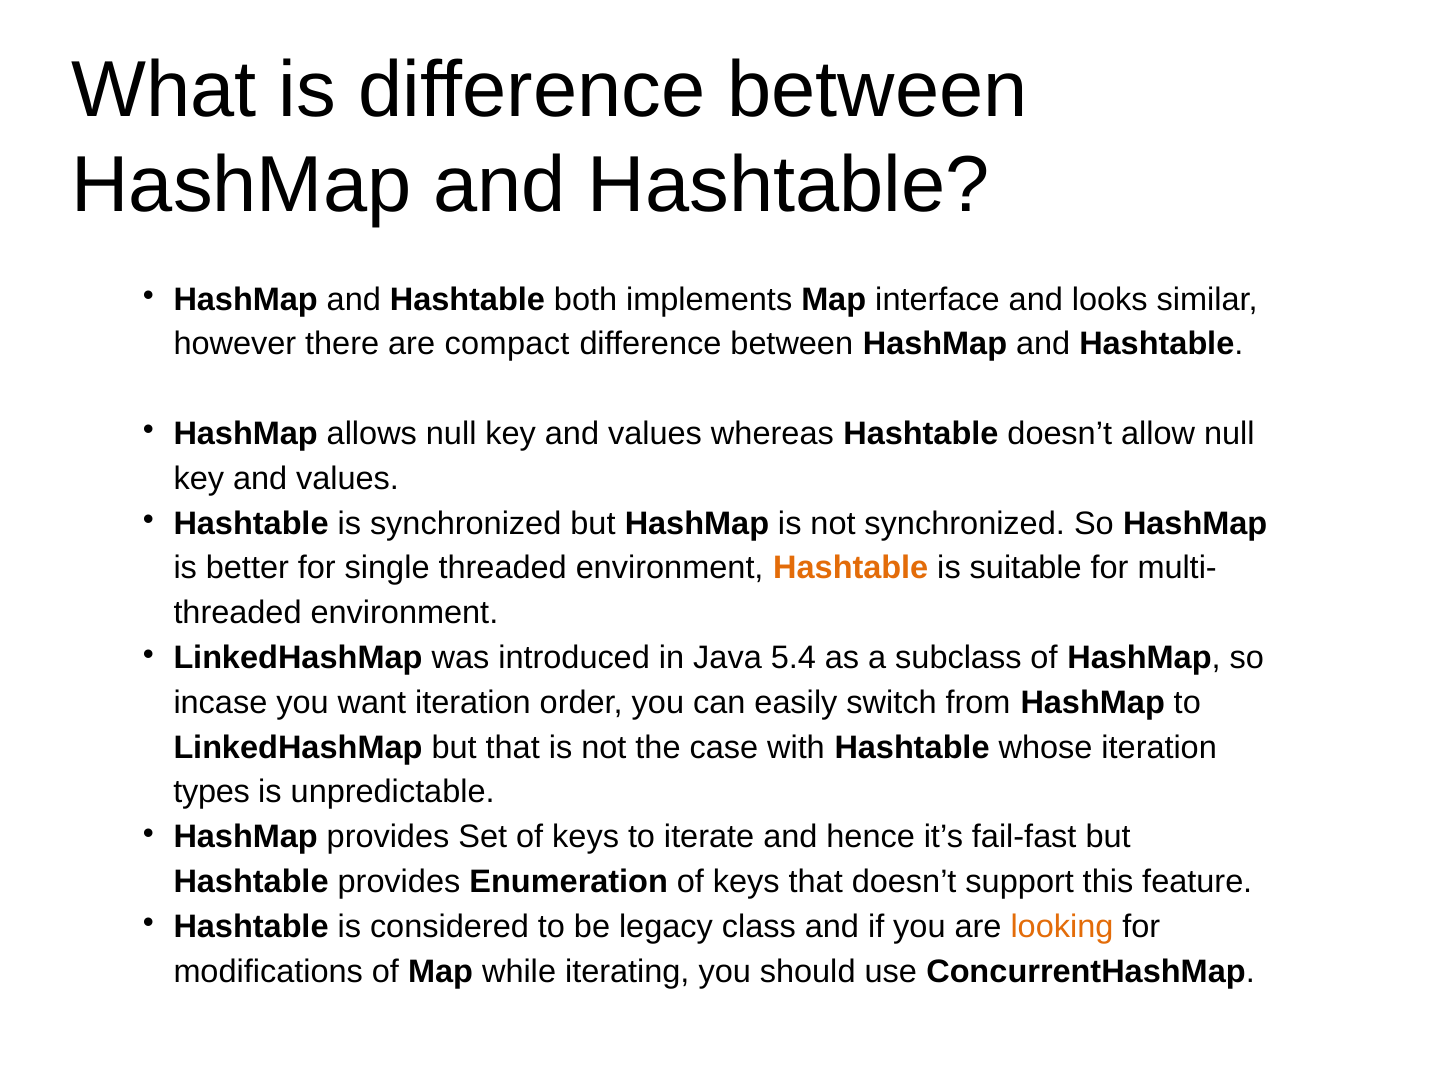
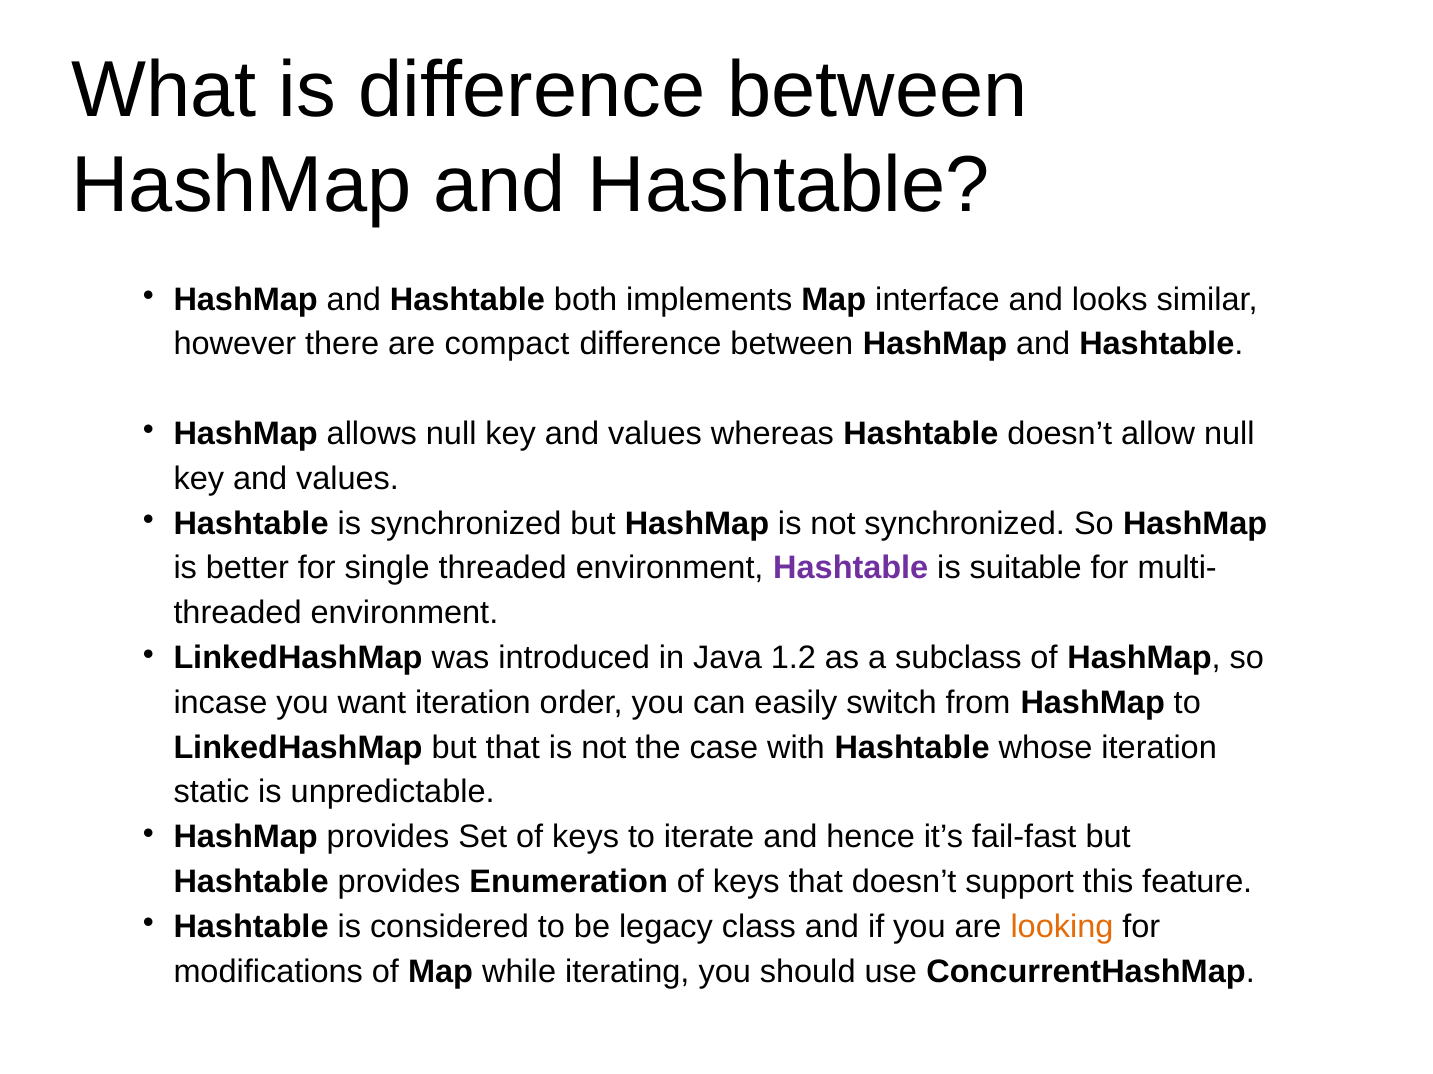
Hashtable colour: orange -> purple (851, 569)
5.4: 5.4 -> 1.2 (793, 658)
types: types -> static (211, 793)
